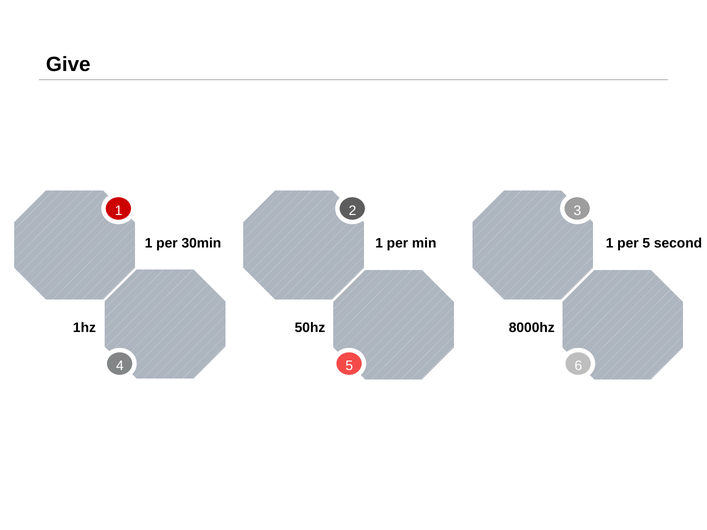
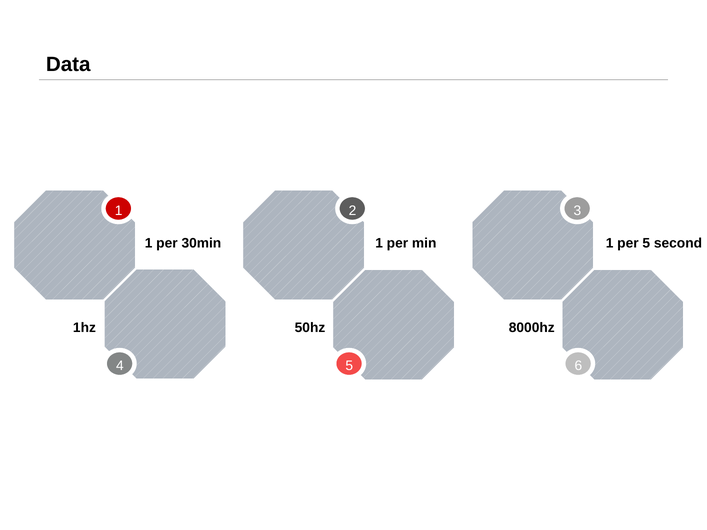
Give: Give -> Data (68, 65)
